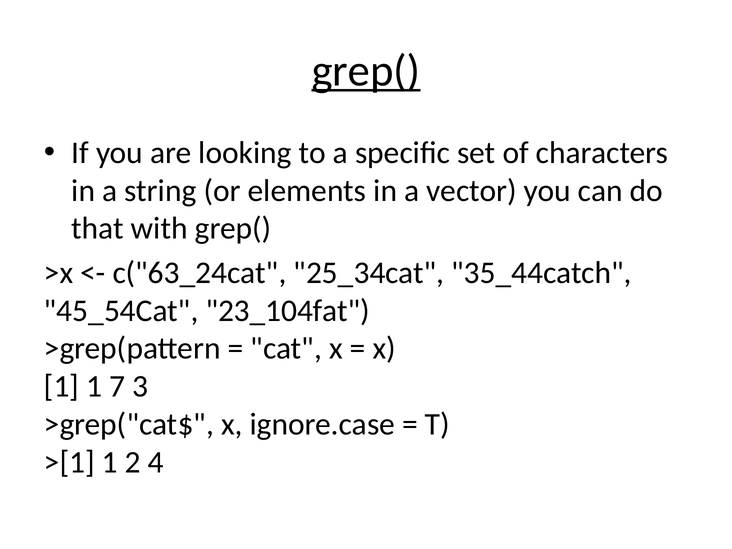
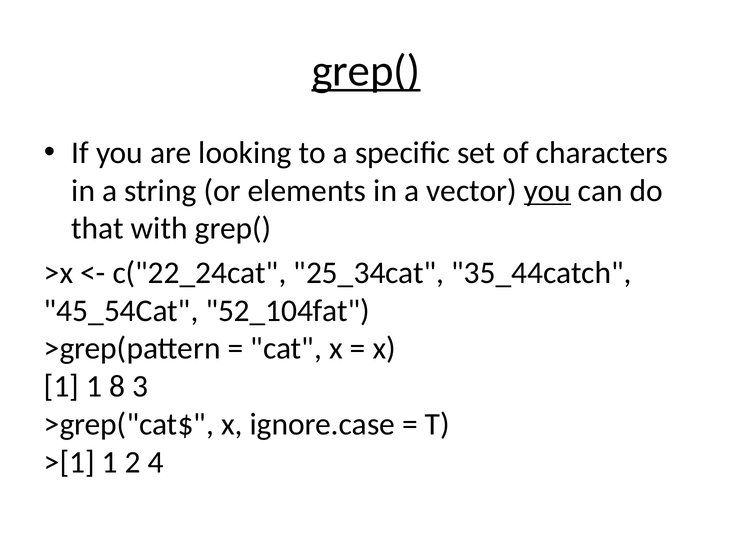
you underline: none -> present (547, 191)
c("63_24cat: c("63_24cat -> c("22_24cat (200, 273)
23_104fat: 23_104fat -> 52_104fat (288, 311)
7: 7 -> 8 (117, 386)
